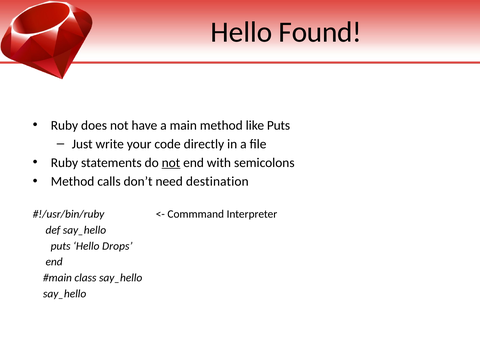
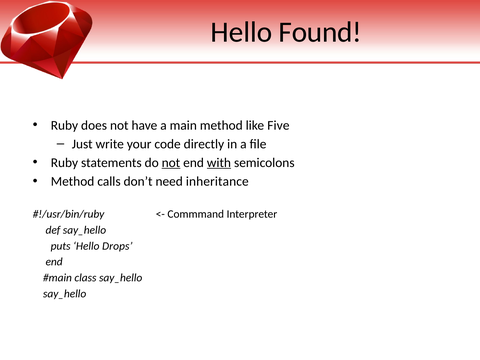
like Puts: Puts -> Five (278, 125)
with underline: none -> present (219, 163)
destination: destination -> inheritance (217, 181)
